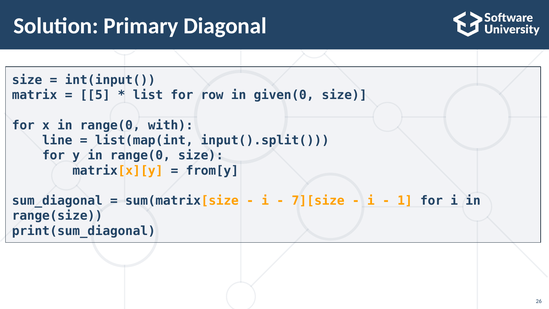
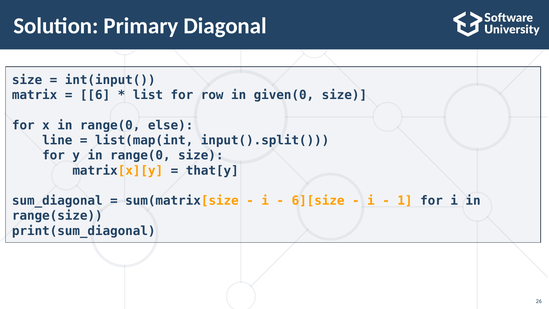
5: 5 -> 6 (95, 95)
with: with -> else (171, 125)
from[y: from[y -> that[y (212, 170)
7][size: 7][size -> 6][size (318, 201)
